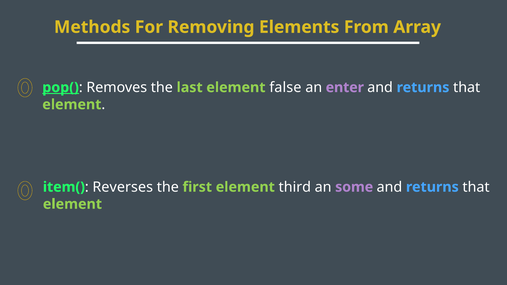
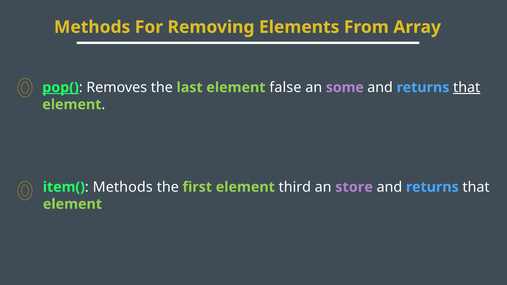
enter: enter -> some (345, 87)
that underline: none -> present (467, 87)
Reverses: Reverses -> Methods (123, 187)
some: some -> store (354, 187)
